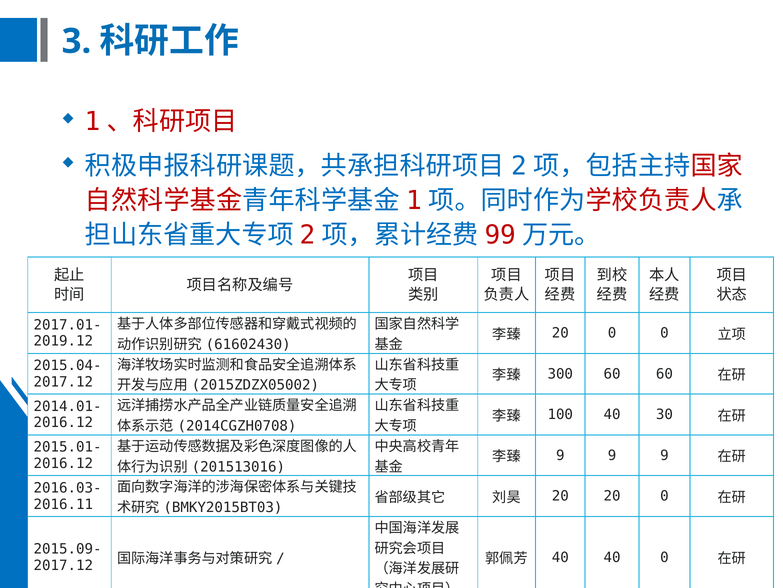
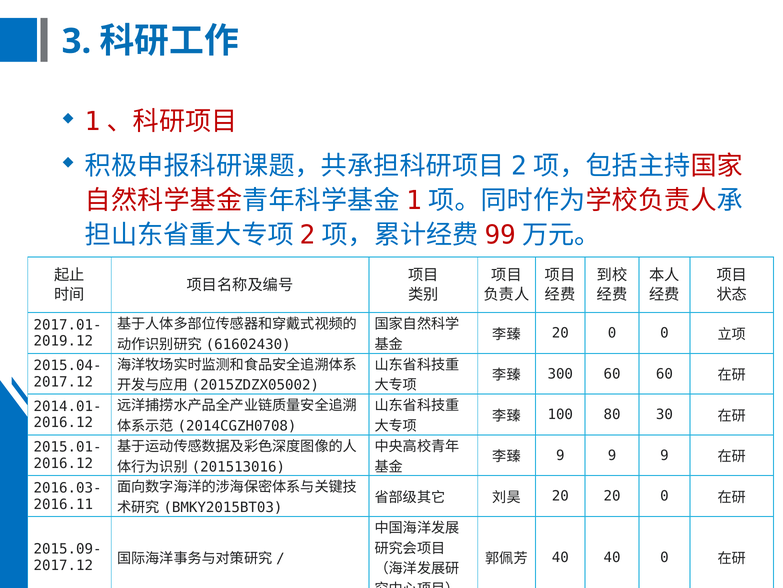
100 40: 40 -> 80 (612, 414)
